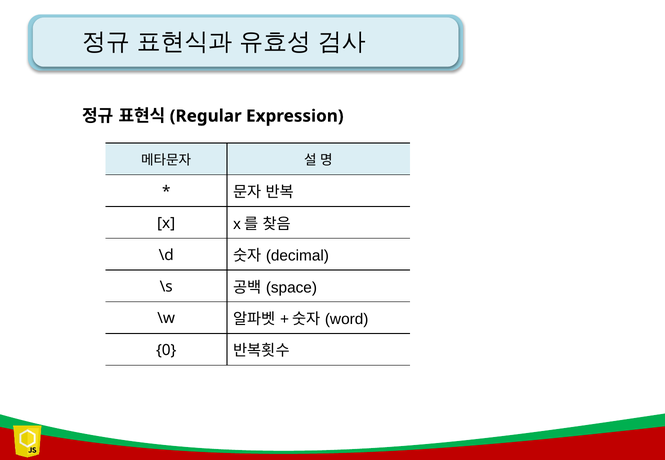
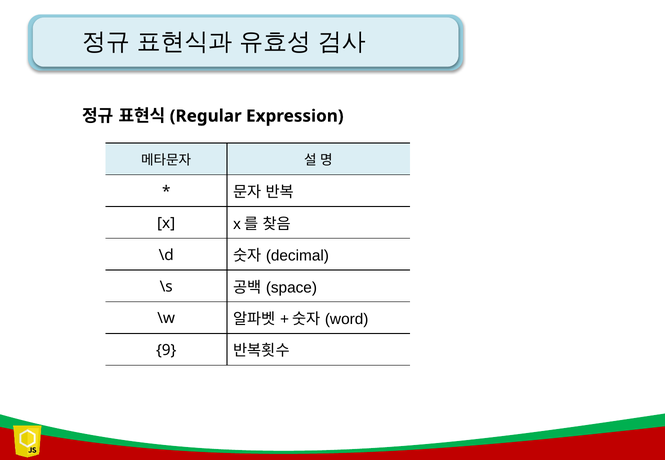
0: 0 -> 9 (166, 350)
